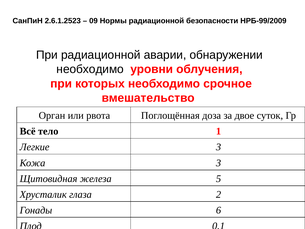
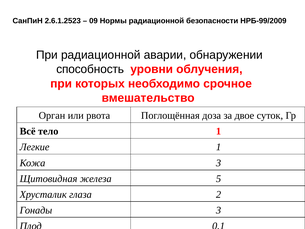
необходимо: необходимо -> способность (90, 69)
Легкие 3: 3 -> 1 (219, 147)
Гонады 6: 6 -> 3 (219, 210)
